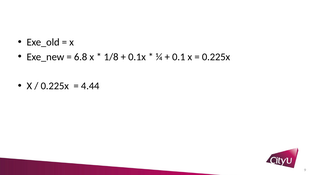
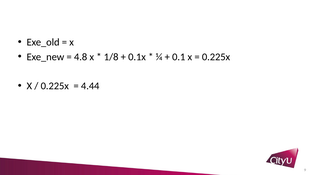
6.8: 6.8 -> 4.8 (81, 57)
